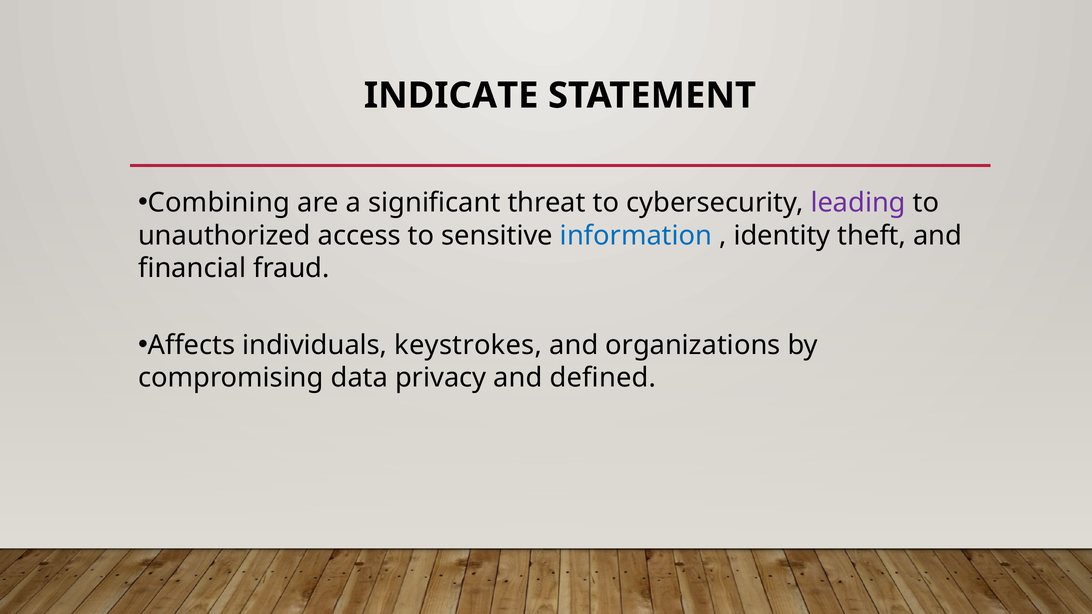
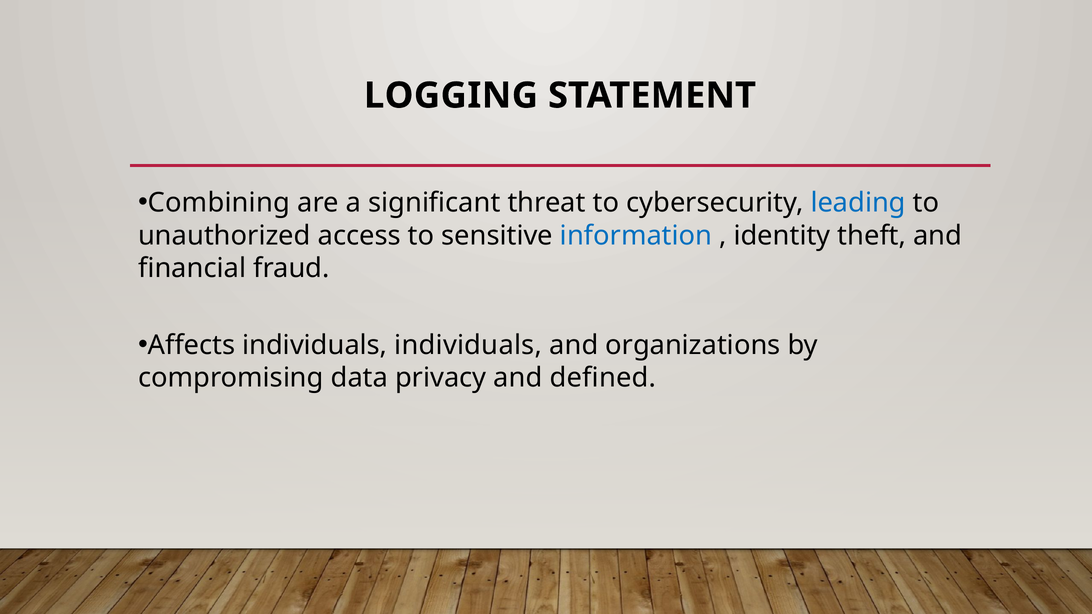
INDICATE: INDICATE -> LOGGING (451, 96)
leading colour: purple -> blue (858, 203)
individuals keystrokes: keystrokes -> individuals (468, 345)
